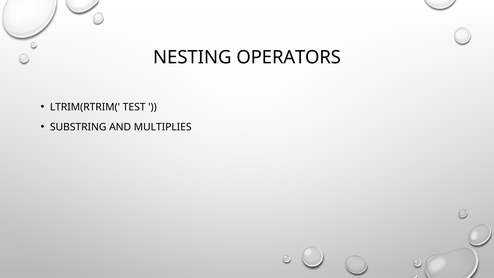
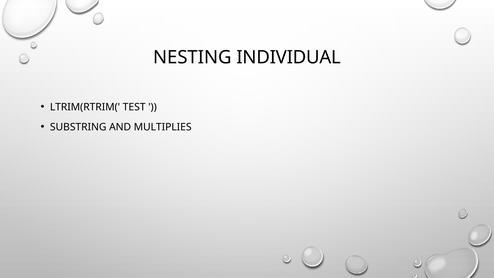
OPERATORS: OPERATORS -> INDIVIDUAL (289, 57)
